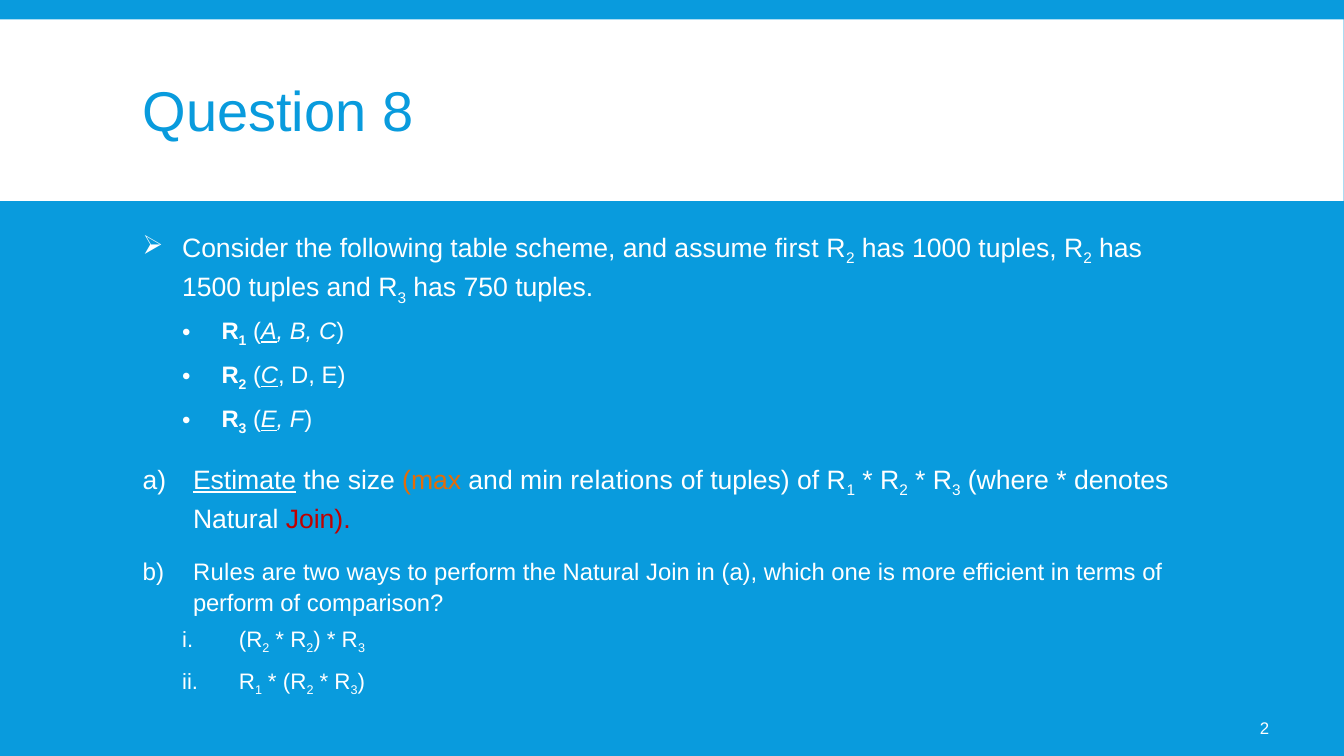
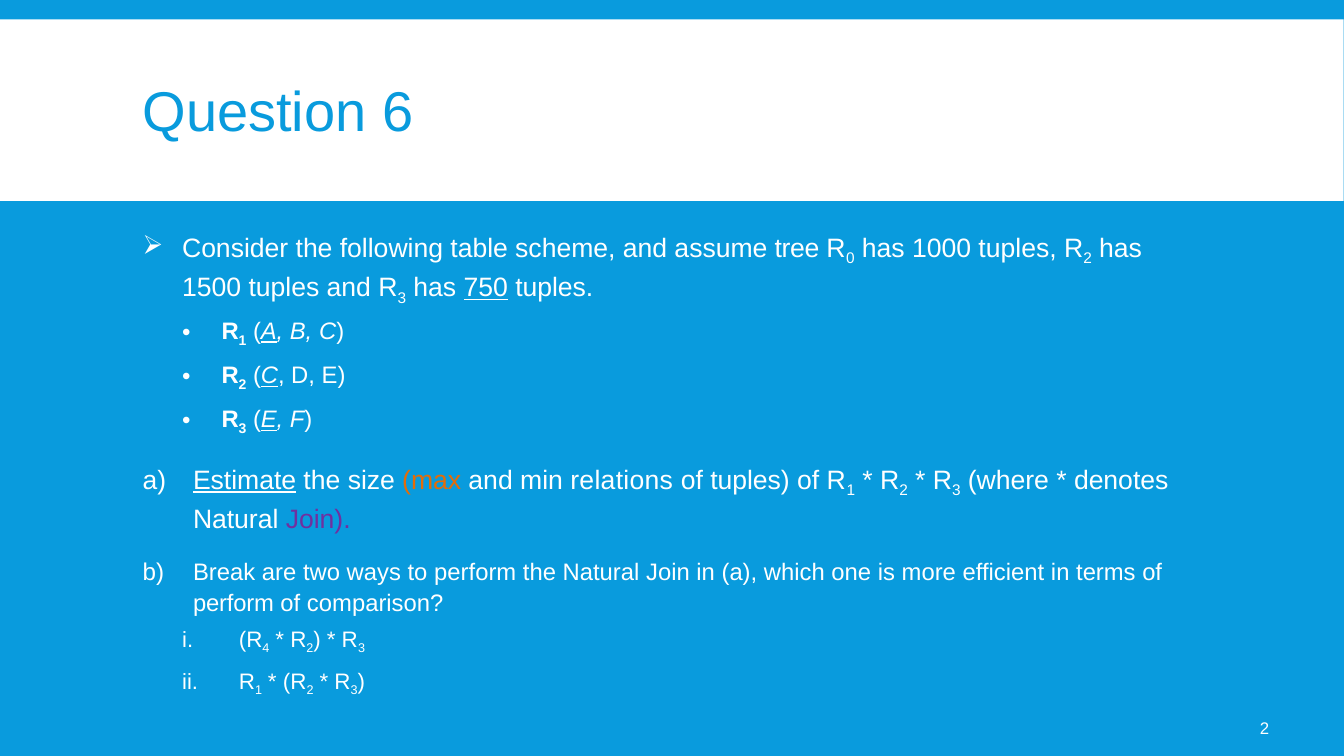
8: 8 -> 6 (398, 113)
first: first -> tree (797, 248)
2: 2 -> 0 (850, 259)
750 underline: none -> present (486, 288)
Join colour: red -> purple (318, 520)
Rules: Rules -> Break (224, 572)
2: 2 -> 4 (266, 649)
